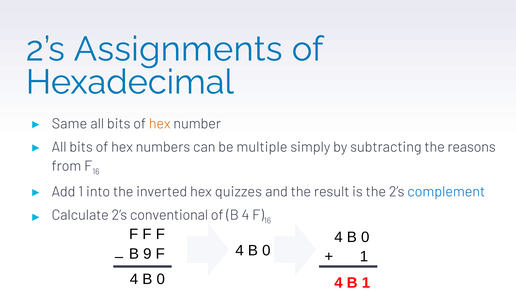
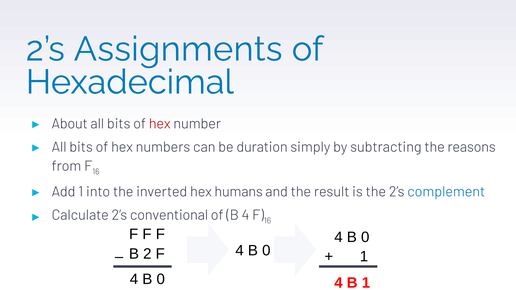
Same: Same -> About (70, 124)
hex colour: orange -> red (160, 124)
multiple: multiple -> duration (262, 147)
quizzes: quizzes -> humans (239, 192)
9: 9 -> 2 (147, 254)
